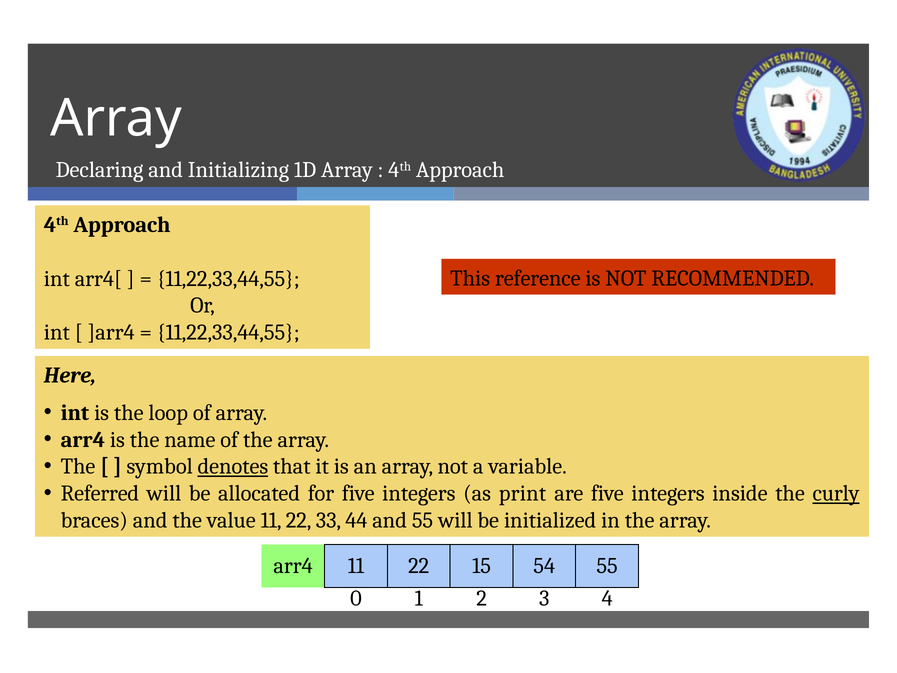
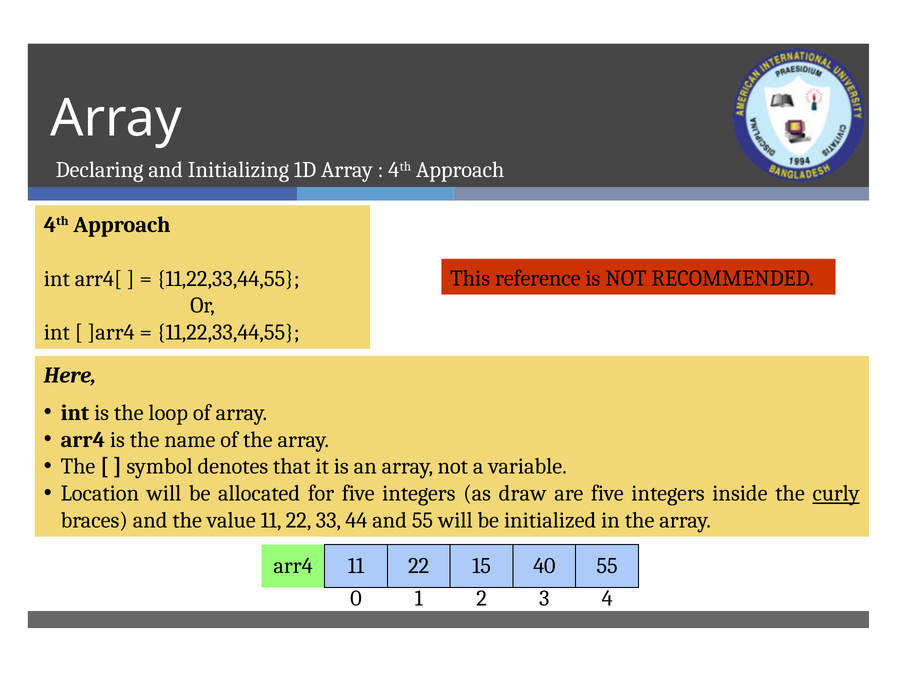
denotes underline: present -> none (233, 466)
Referred: Referred -> Location (100, 493)
print: print -> draw (523, 493)
54: 54 -> 40 (544, 566)
